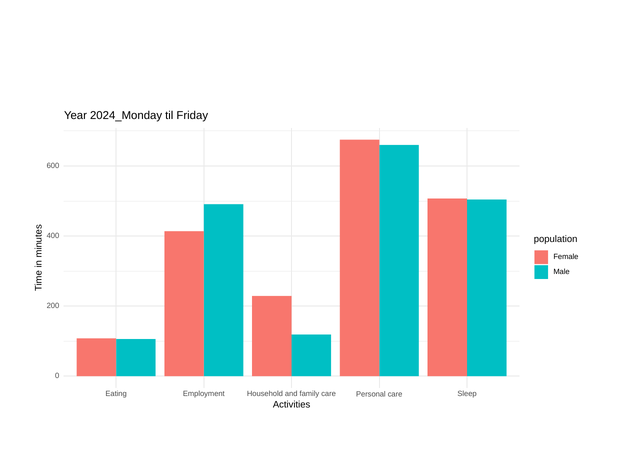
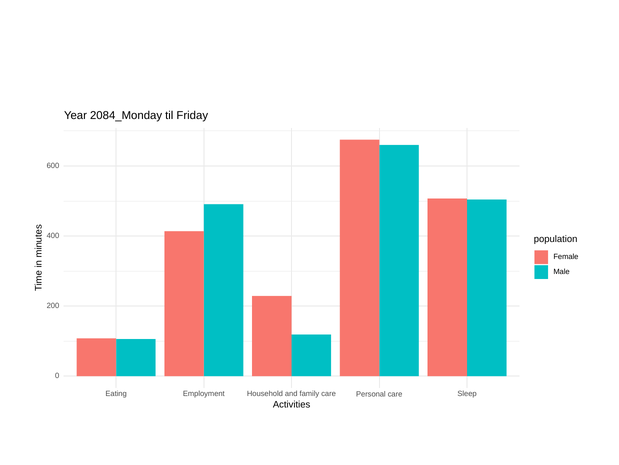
2024_Monday: 2024_Monday -> 2084_Monday (126, 115)
